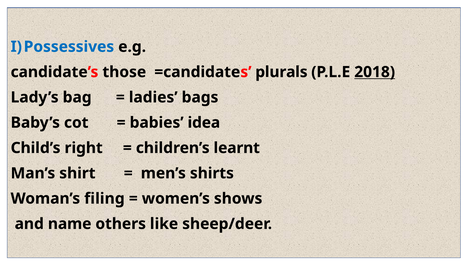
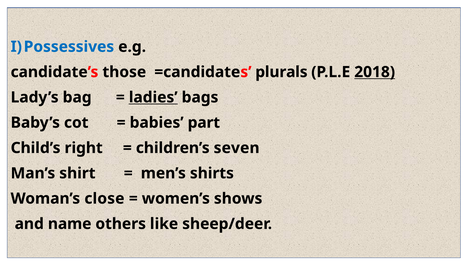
ladies underline: none -> present (153, 97)
idea: idea -> part (204, 123)
learnt: learnt -> seven (237, 148)
filing: filing -> close (104, 199)
